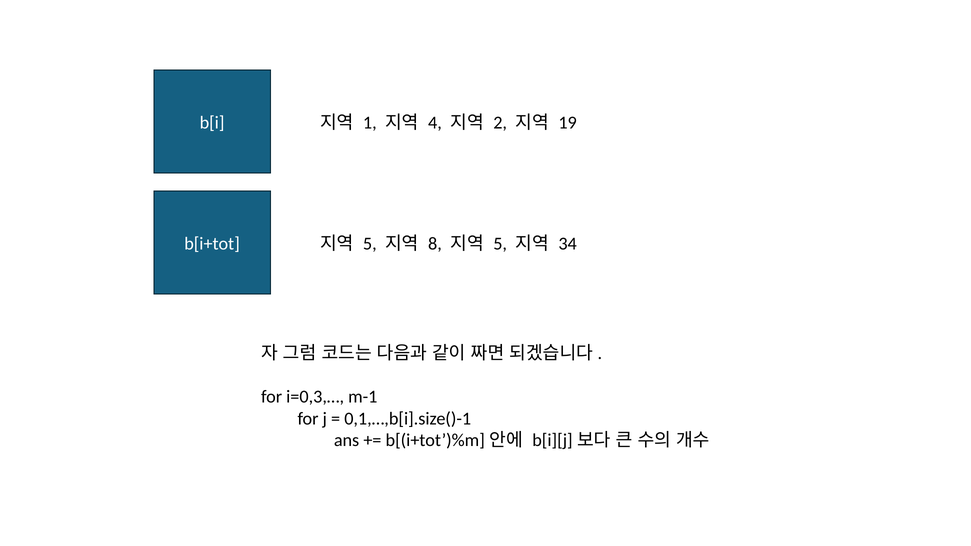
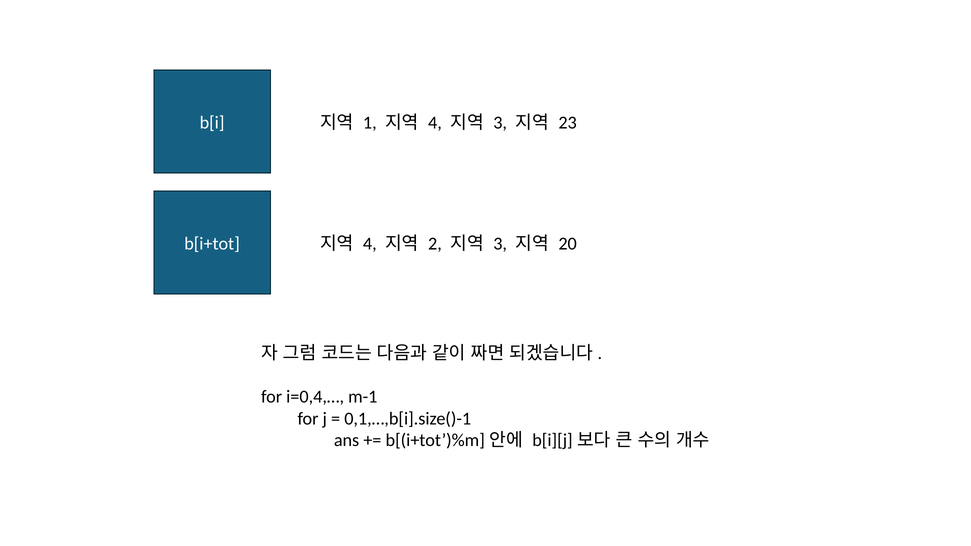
2: 2 -> 3 (500, 123)
19: 19 -> 23 (568, 123)
5: 5 -> 4 (370, 244)
8: 8 -> 2 (435, 244)
5: 5 -> 3 (500, 244)
34: 34 -> 20 (568, 244)
i=0,3,…: i=0,3,… -> i=0,4,… (315, 397)
